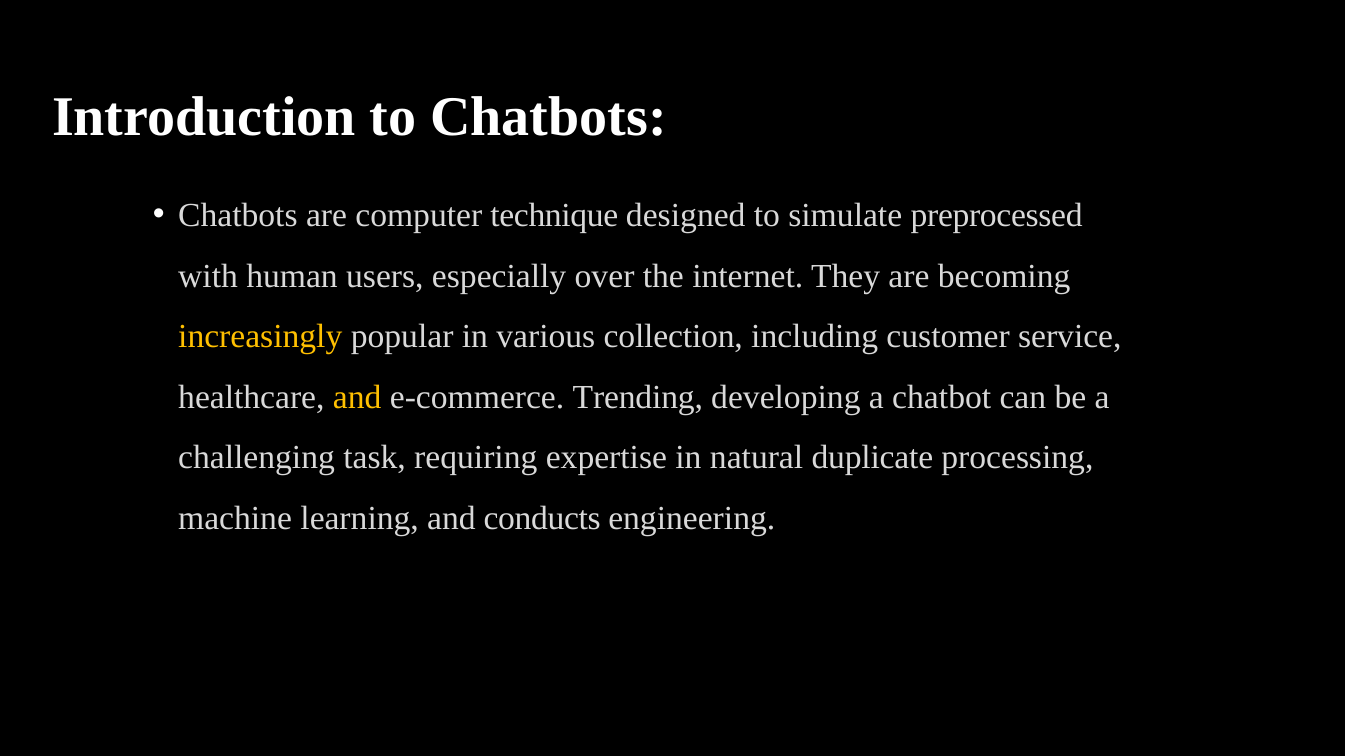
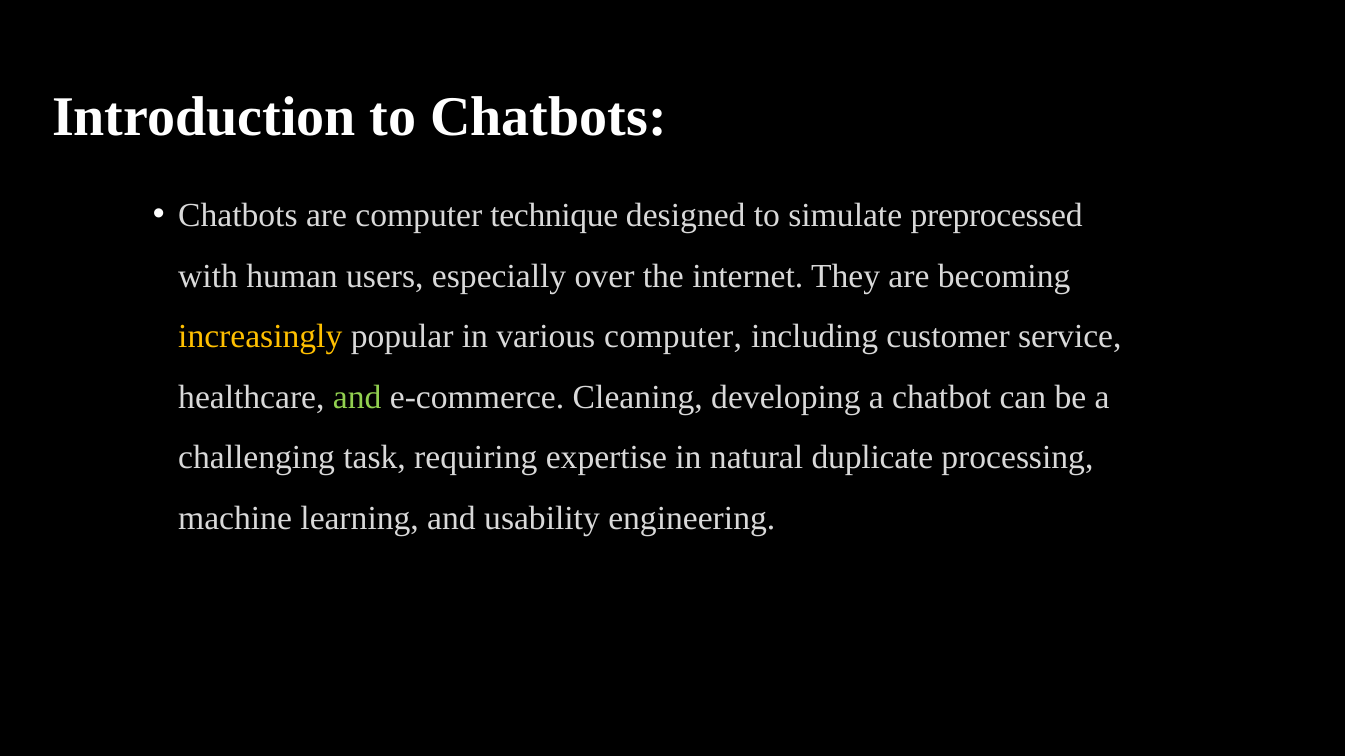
various collection: collection -> computer (673, 337)
and colour: yellow -> light green (357, 397)
Trending: Trending -> Cleaning (638, 397)
conducts: conducts -> usability (542, 518)
